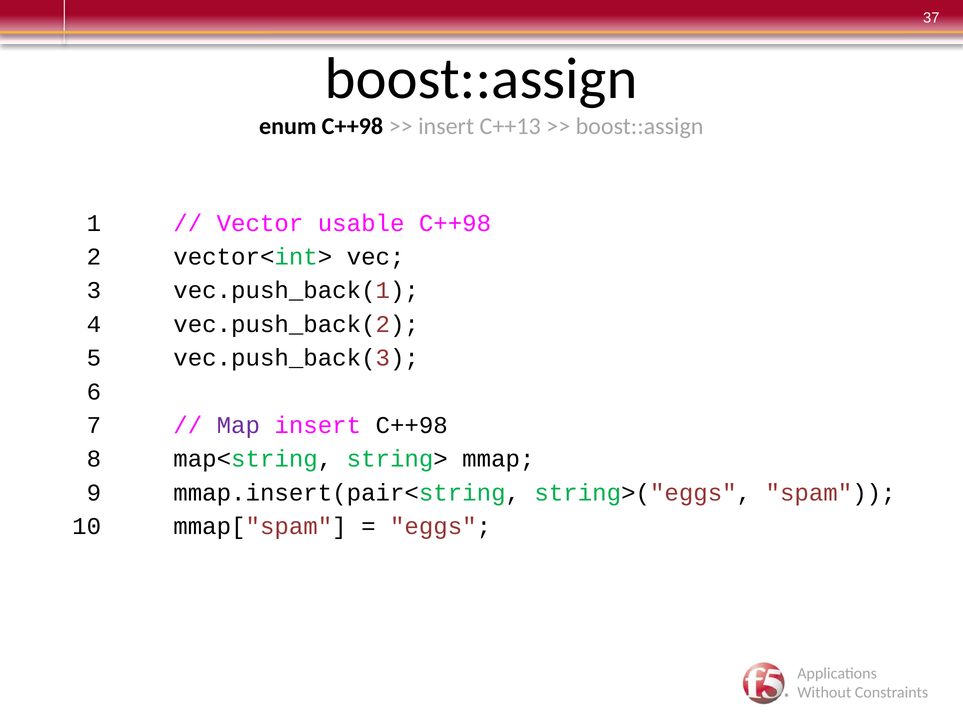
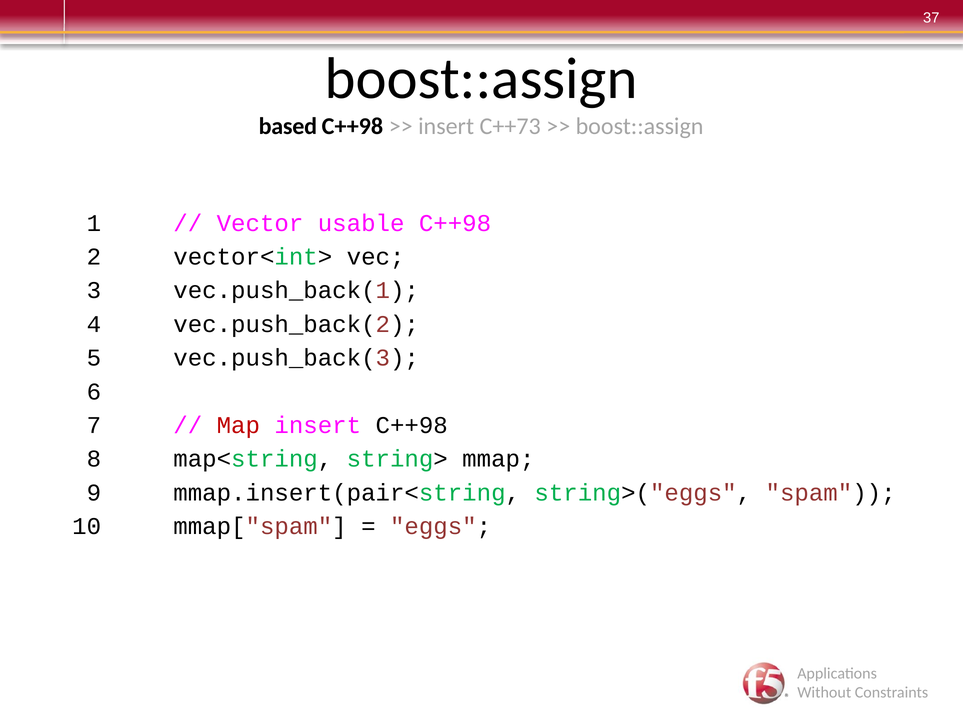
enum: enum -> based (288, 126)
C++13: C++13 -> C++73 (510, 126)
Map colour: purple -> red (238, 425)
